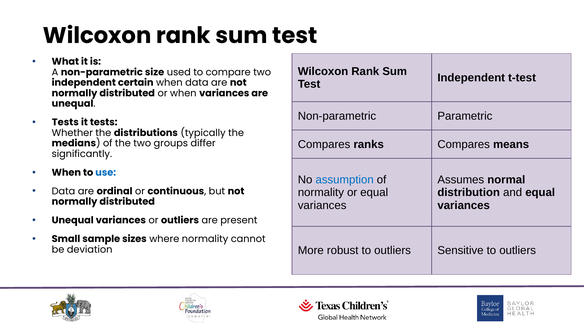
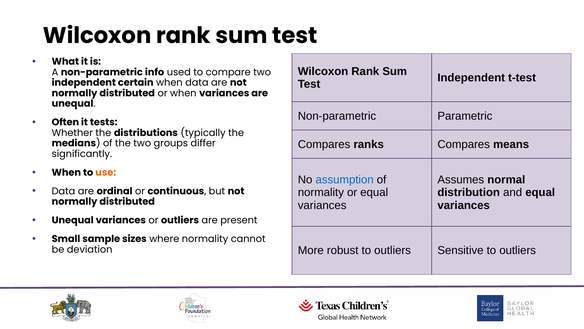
size: size -> info (155, 72)
Tests: Tests -> Often (65, 122)
use colour: blue -> orange (106, 172)
